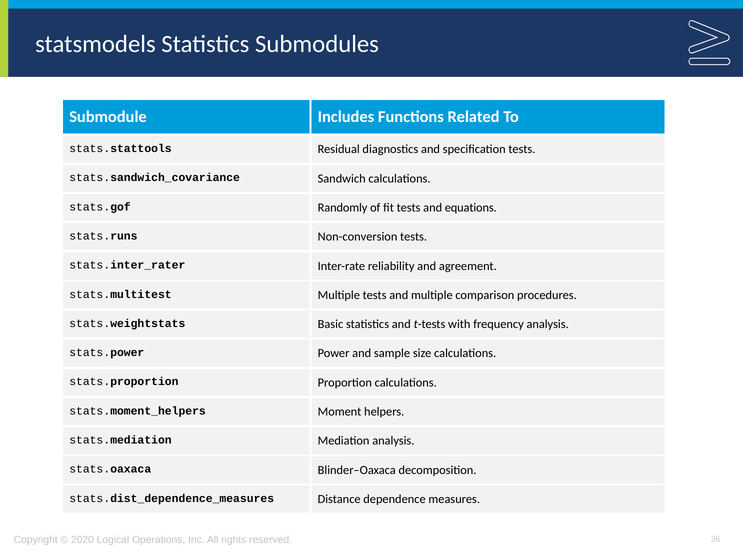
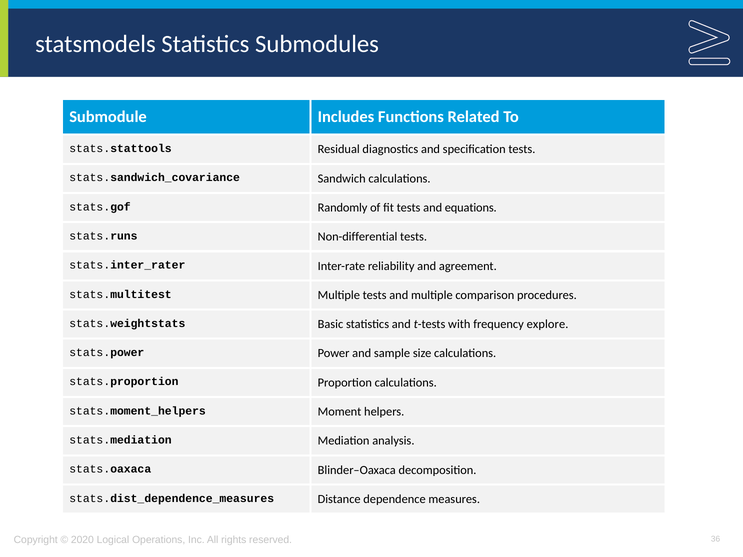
Non-conversion: Non-conversion -> Non-differential (358, 237)
frequency analysis: analysis -> explore (548, 324)
